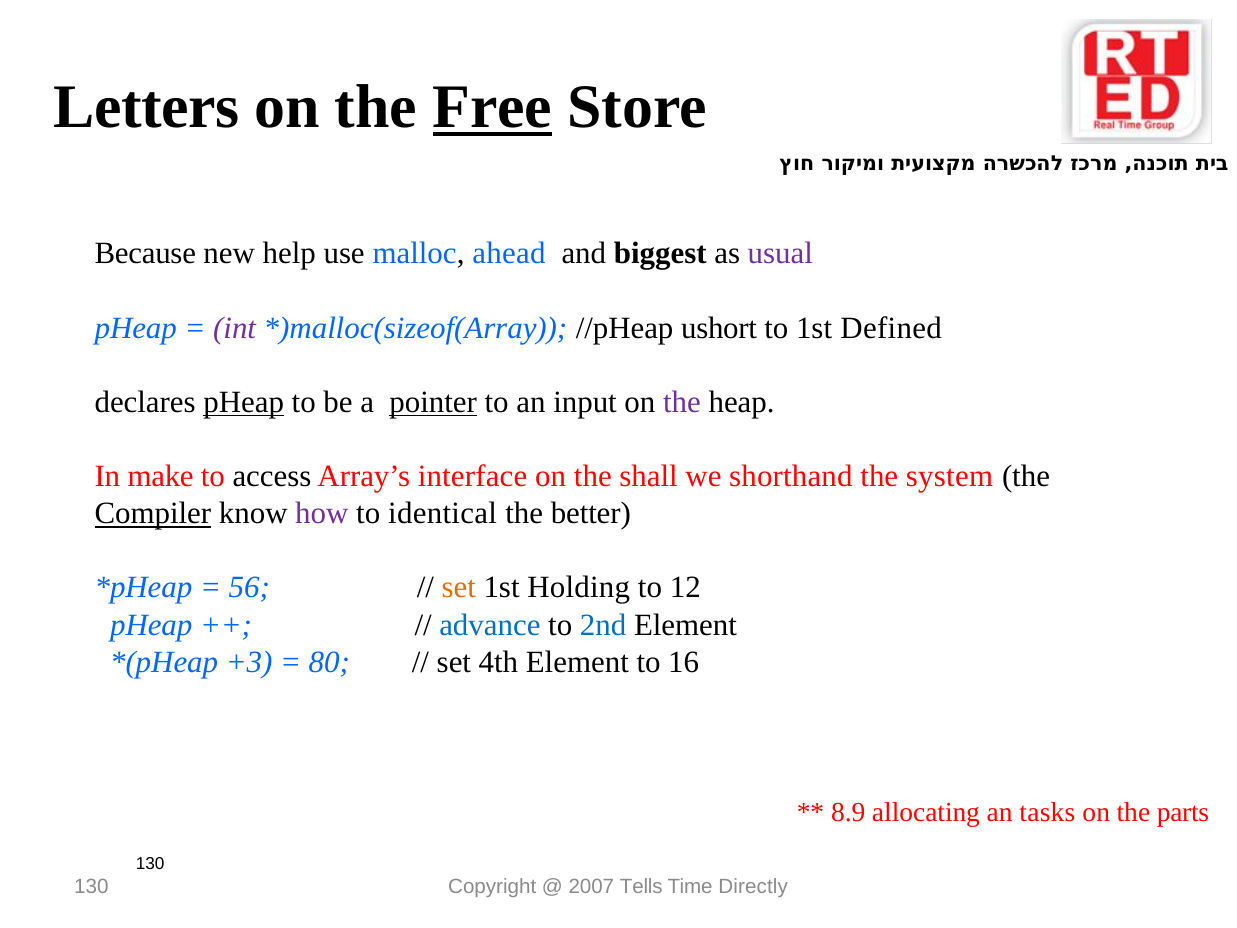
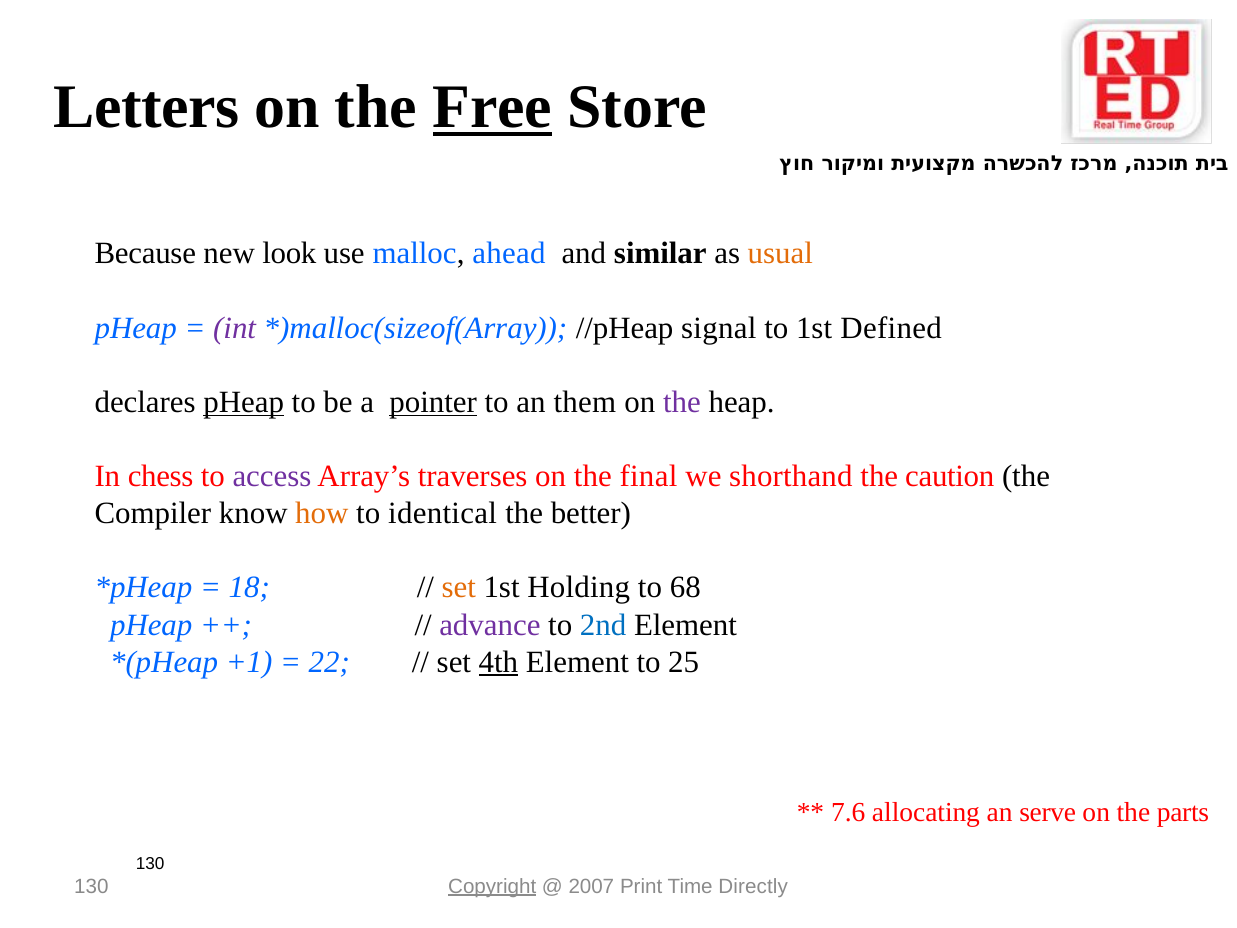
help: help -> look (289, 254)
biggest: biggest -> similar (660, 254)
usual colour: purple -> orange (780, 254)
ushort: ushort -> signal (719, 328)
input: input -> them (585, 402)
make: make -> chess (161, 476)
access colour: black -> purple (272, 476)
interface: interface -> traverses (473, 476)
shall: shall -> final (648, 476)
system: system -> caution (950, 476)
Compiler underline: present -> none (153, 513)
how colour: purple -> orange (322, 513)
56: 56 -> 18 (249, 588)
12: 12 -> 68 (685, 588)
advance colour: blue -> purple (490, 625)
+3: +3 -> +1 (249, 662)
80: 80 -> 22 (329, 662)
4th underline: none -> present (498, 662)
16: 16 -> 25 (684, 662)
8.9: 8.9 -> 7.6 (848, 812)
tasks: tasks -> serve (1048, 812)
Copyright underline: none -> present (492, 886)
Tells: Tells -> Print (641, 886)
